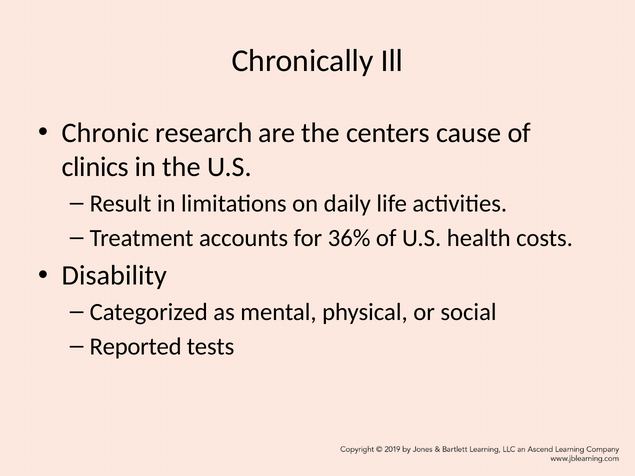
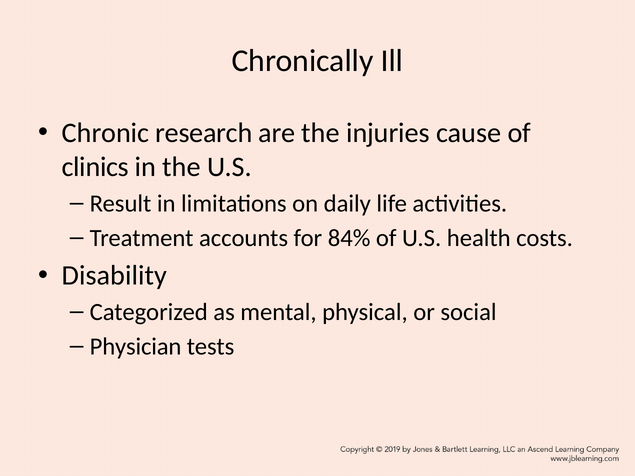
centers: centers -> injuries (388, 133)
36%: 36% -> 84% (349, 238)
Reported: Reported -> Physician (136, 347)
